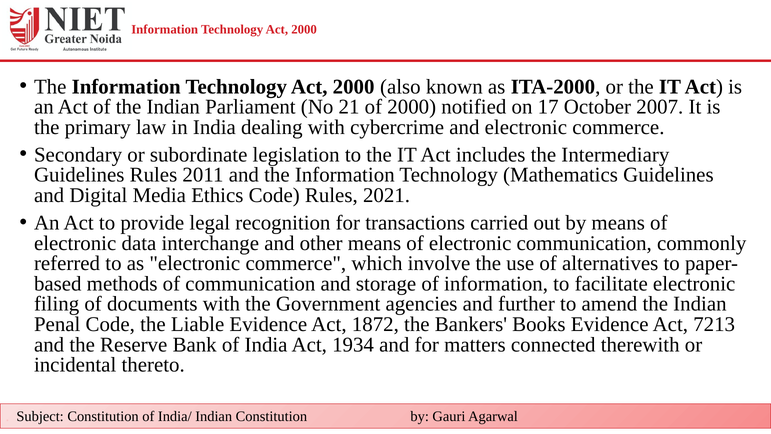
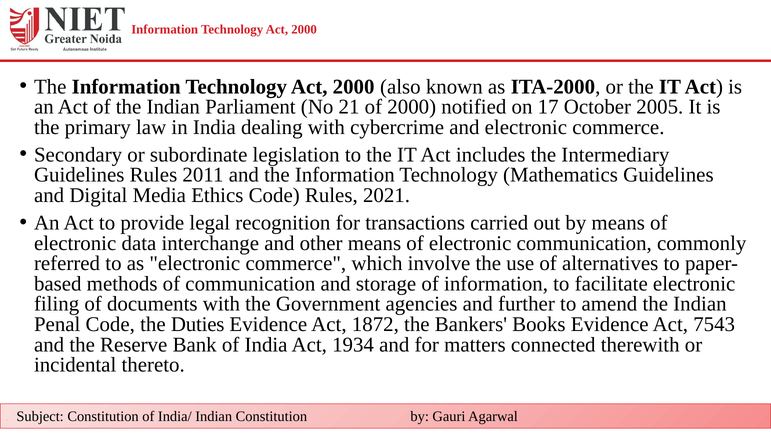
2007: 2007 -> 2005 (660, 107)
Liable: Liable -> Duties (198, 324)
7213: 7213 -> 7543 (714, 324)
